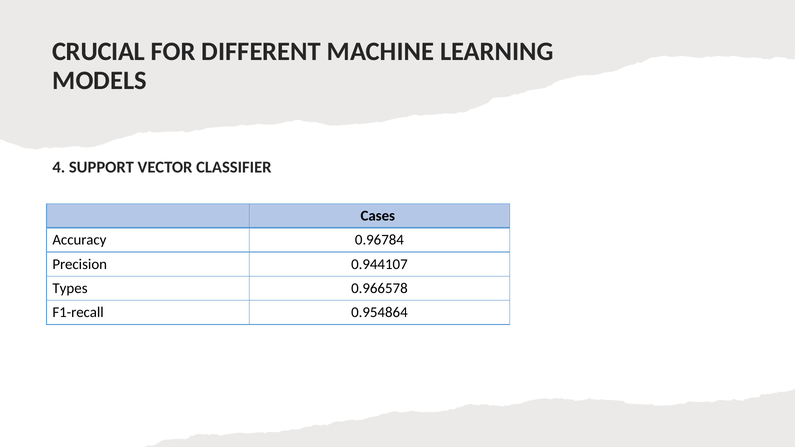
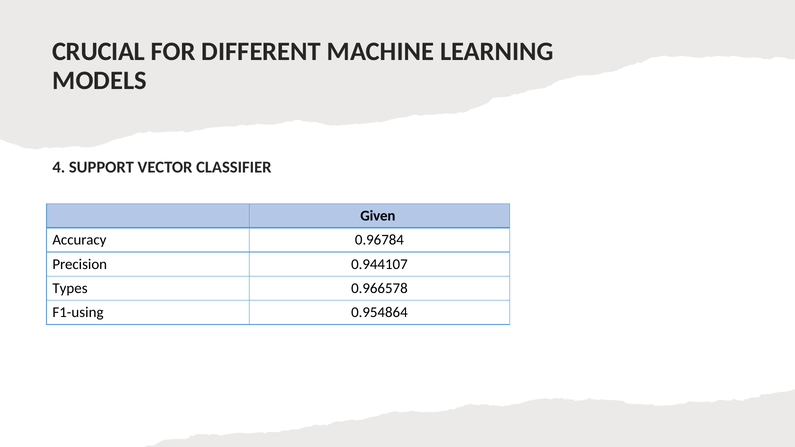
Cases: Cases -> Given (378, 216)
F1-recall: F1-recall -> F1-using (78, 313)
